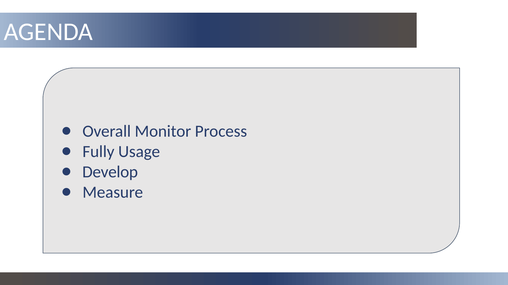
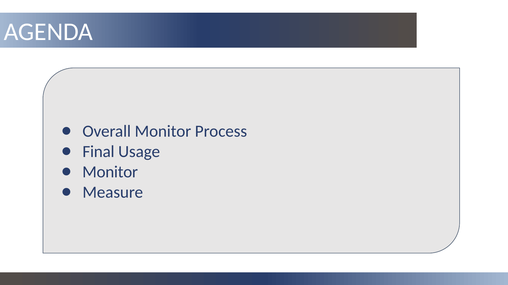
Fully: Fully -> Final (99, 152)
Develop: Develop -> Monitor (110, 172)
